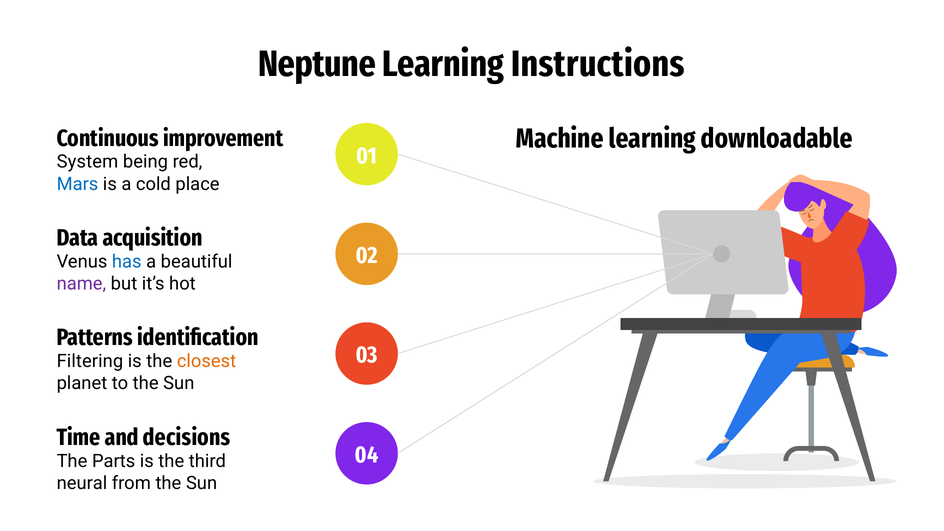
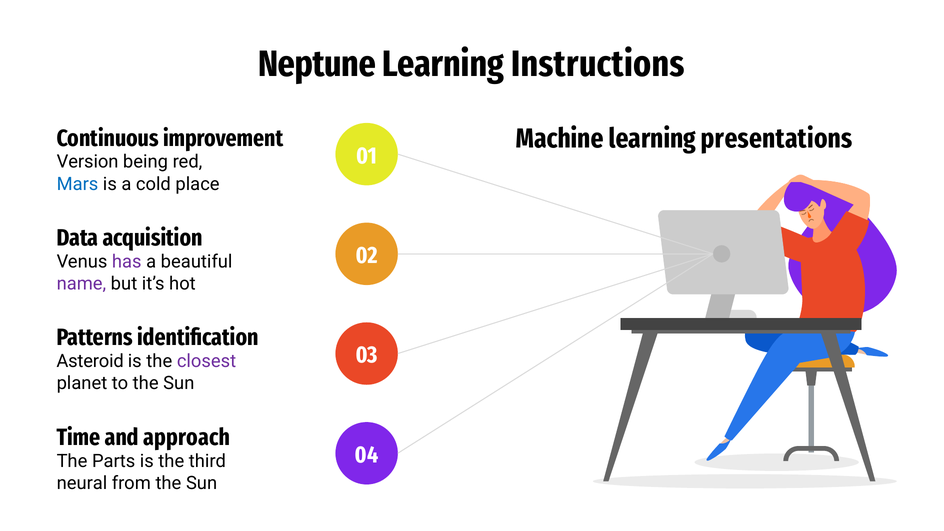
downloadable: downloadable -> presentations (777, 139)
System: System -> Version (88, 162)
has colour: blue -> purple (127, 262)
Filtering: Filtering -> Asteroid (90, 361)
closest colour: orange -> purple (207, 361)
decisions: decisions -> approach (187, 437)
